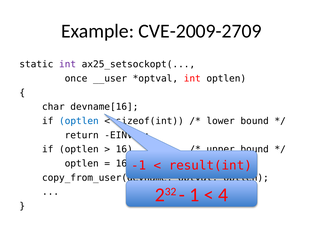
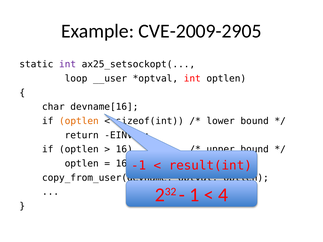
CVE-2009-2709: CVE-2009-2709 -> CVE-2009-2905 (200, 31)
once: once -> loop (76, 79)
optlen colour: blue -> orange (79, 121)
